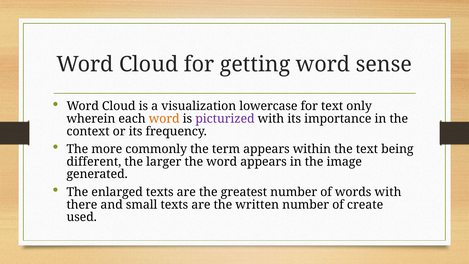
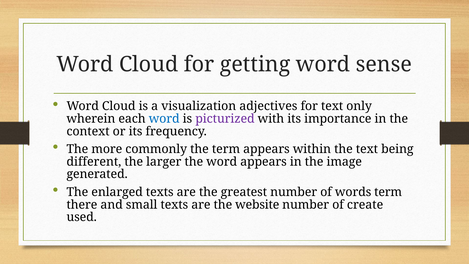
lowercase: lowercase -> adjectives (268, 106)
word colour: orange -> blue (164, 119)
words with: with -> term (388, 192)
written: written -> website (257, 205)
